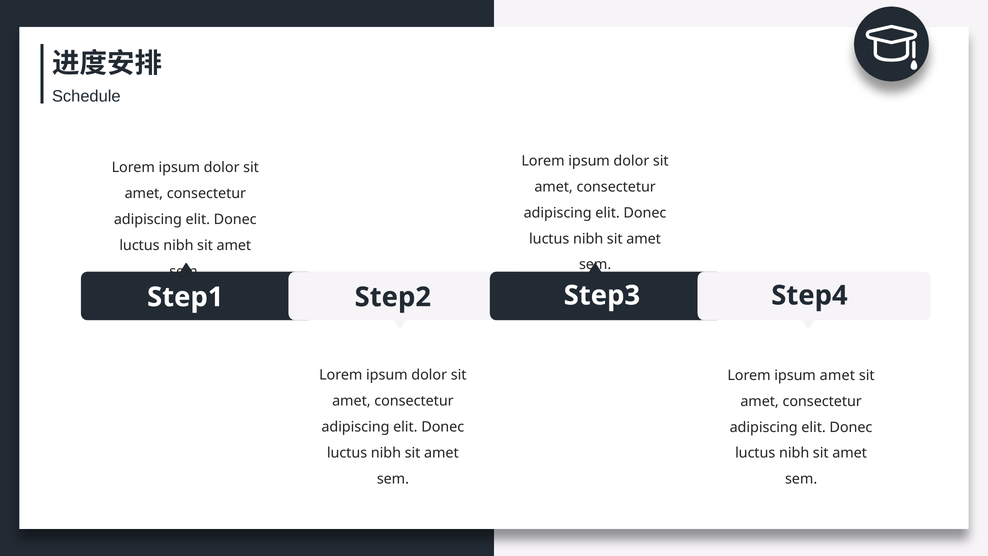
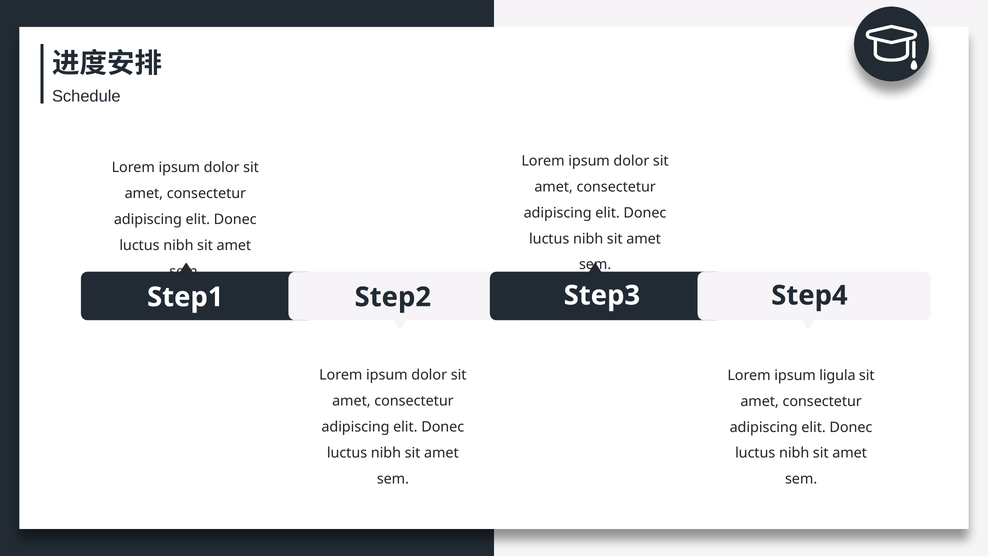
ipsum amet: amet -> ligula (837, 375)
